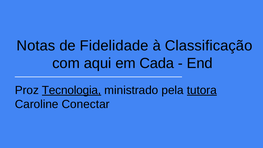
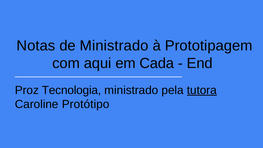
de Fidelidade: Fidelidade -> Ministrado (114, 46)
Classificação: Classificação -> Prototipagem (209, 46)
Tecnologia underline: present -> none (72, 90)
Conectar: Conectar -> Protótipo (86, 104)
